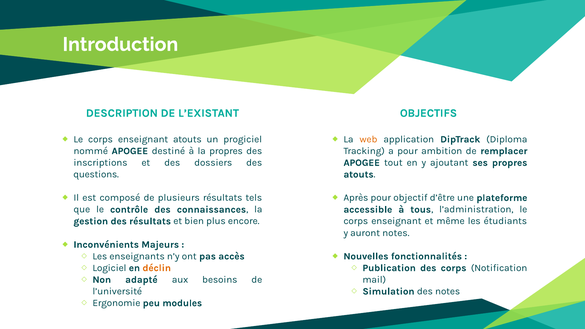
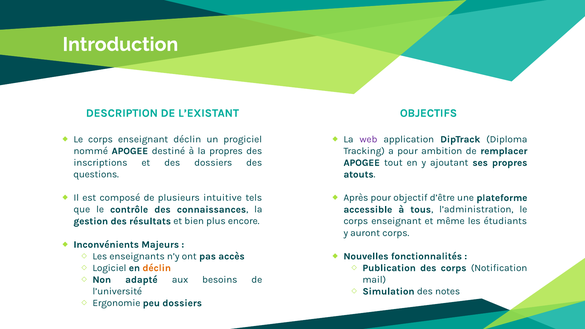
enseignant atouts: atouts -> déclin (187, 139)
web colour: orange -> purple (368, 139)
plusieurs résultats: résultats -> intuitive (223, 198)
auront notes: notes -> corps (396, 233)
peu modules: modules -> dossiers (182, 303)
